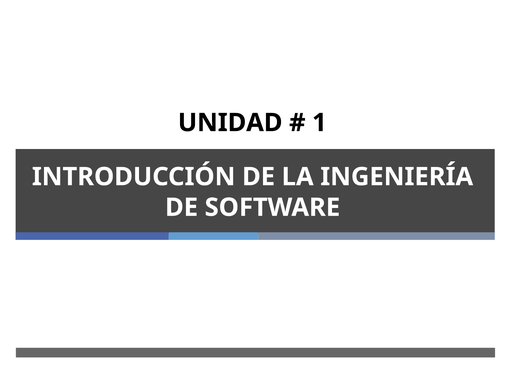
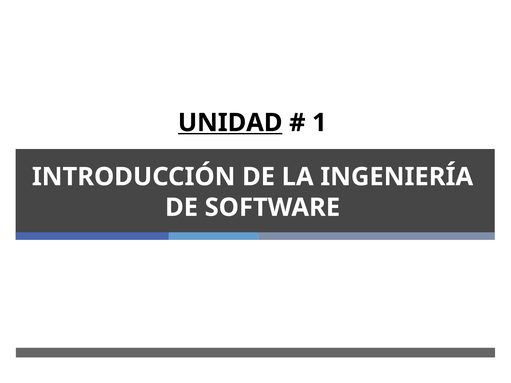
UNIDAD underline: none -> present (230, 123)
